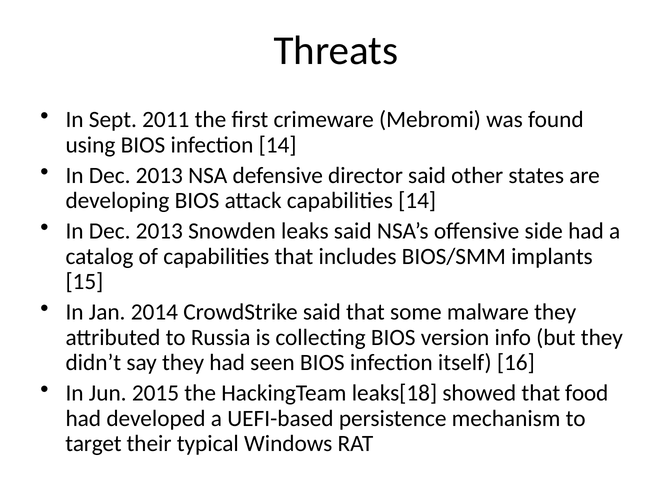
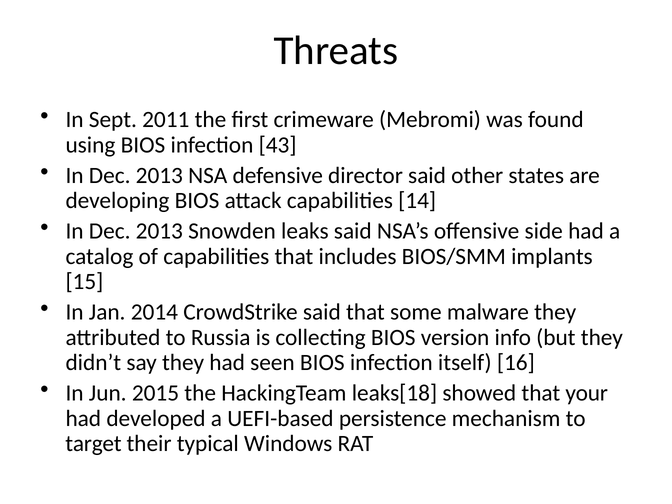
infection 14: 14 -> 43 (278, 145)
food: food -> your (587, 393)
